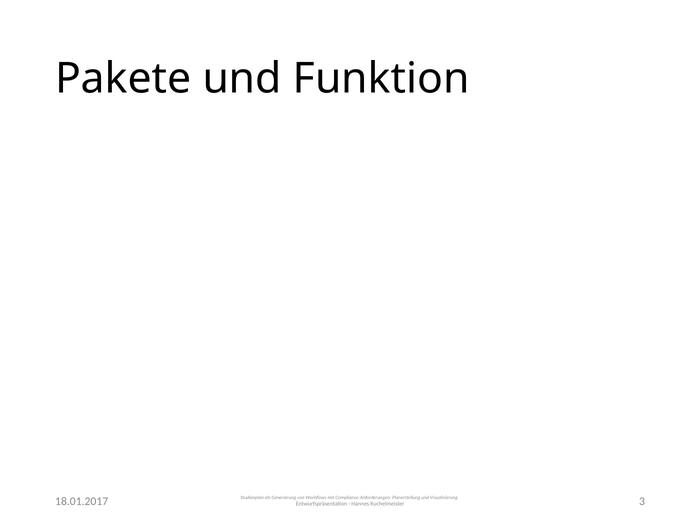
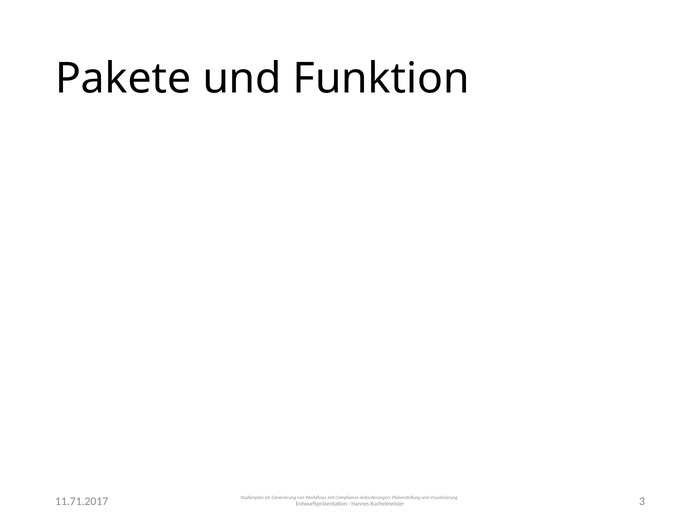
18.01.2017: 18.01.2017 -> 11.71.2017 (82, 501)
